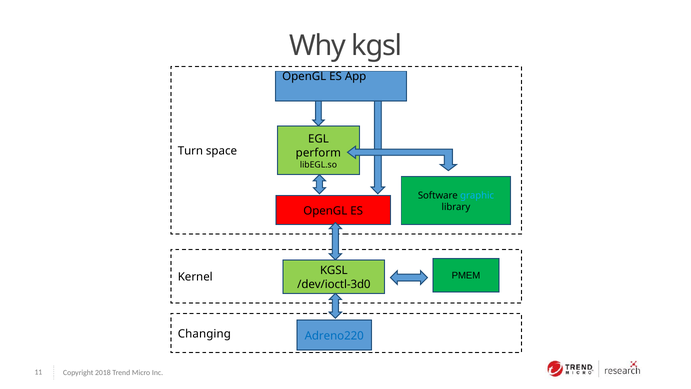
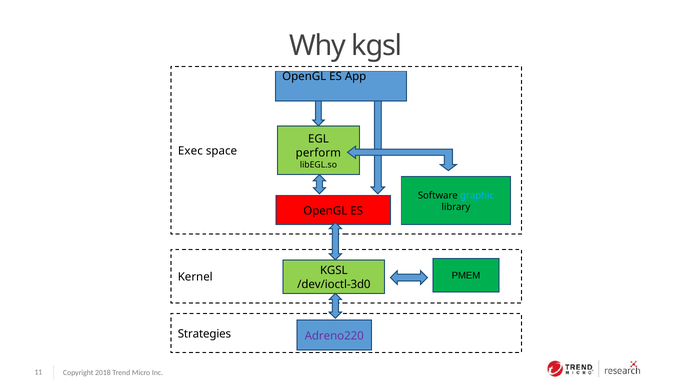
Turn: Turn -> Exec (190, 151)
Changing: Changing -> Strategies (204, 334)
Adreno220 colour: blue -> purple (334, 336)
